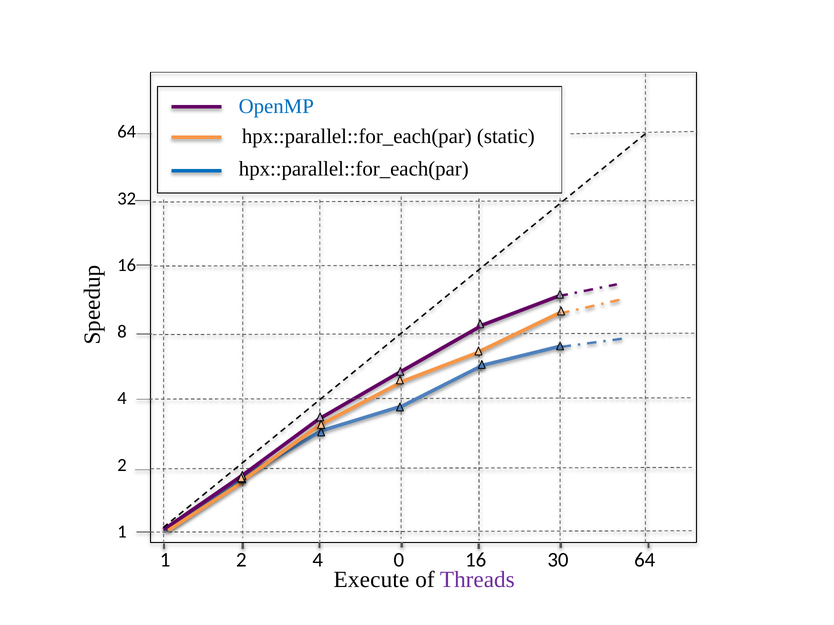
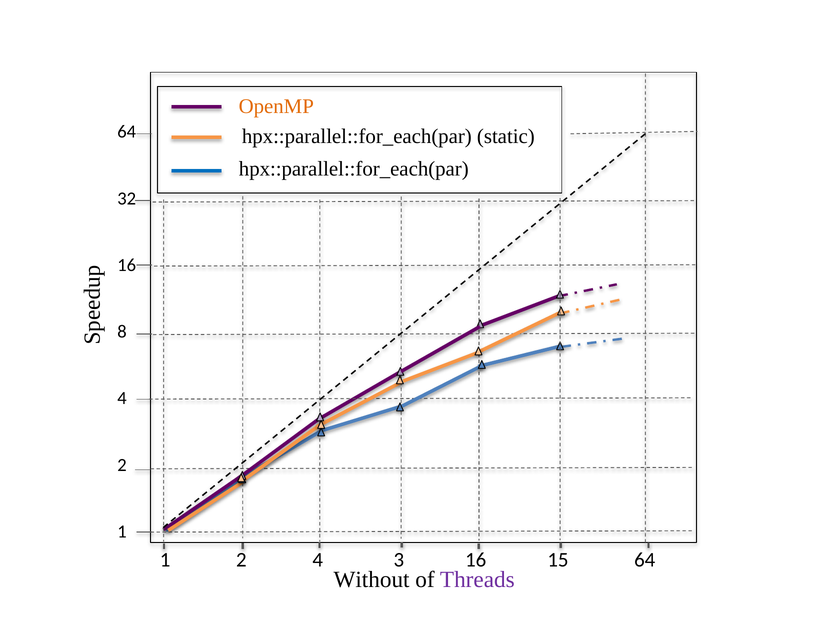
OpenMP colour: blue -> orange (276, 106)
0: 0 -> 3 (399, 560)
30: 30 -> 15 (558, 560)
Execute: Execute -> Without (372, 580)
